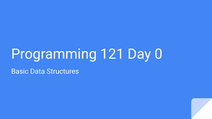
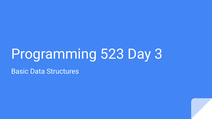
121: 121 -> 523 (112, 54)
0: 0 -> 3 (159, 54)
